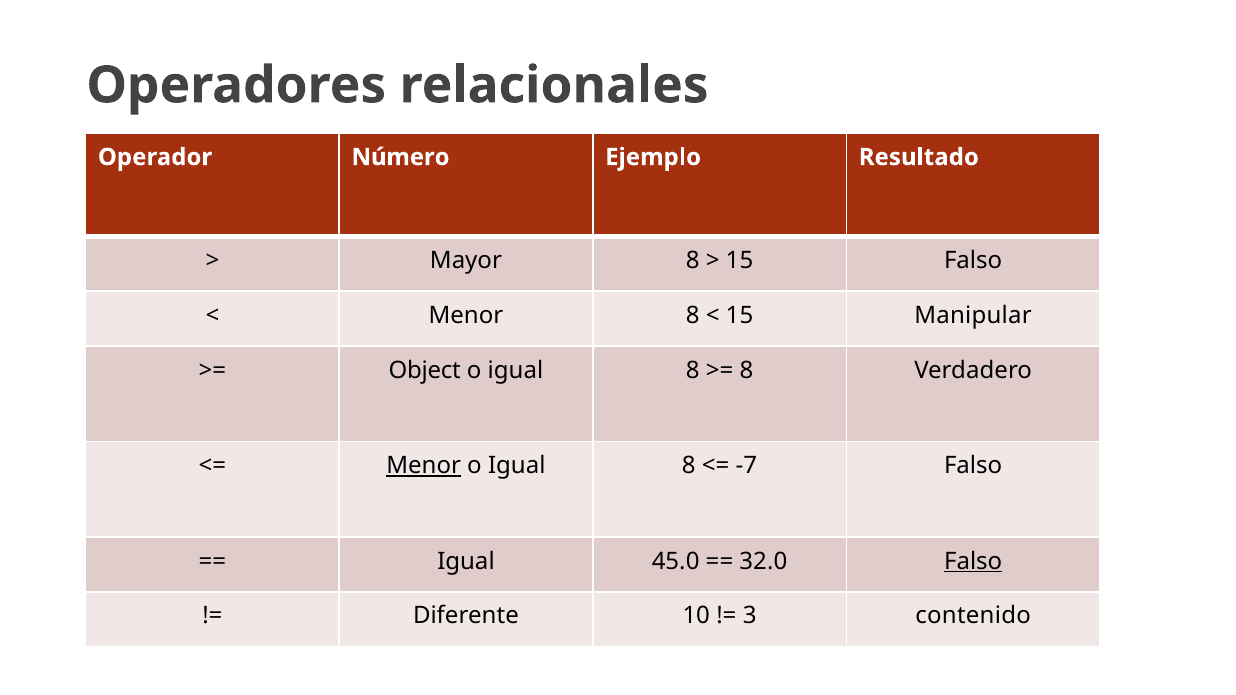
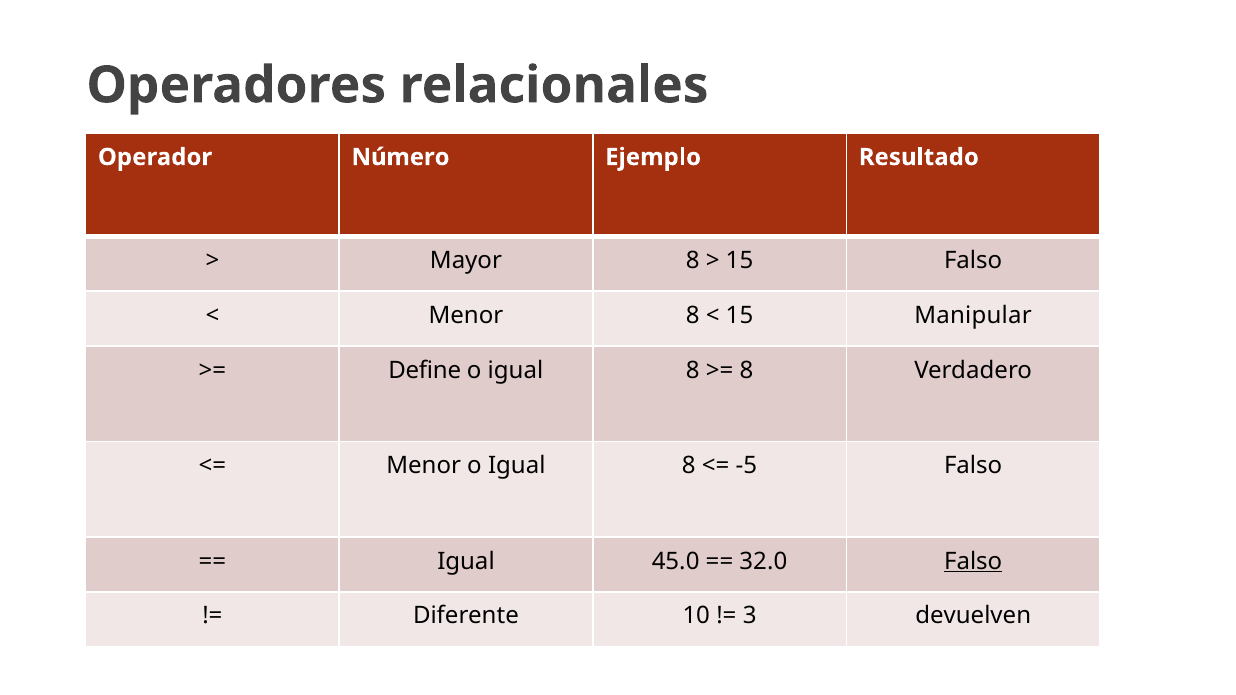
Object: Object -> Define (425, 370)
Menor underline: present -> none (424, 466)
-7: -7 -> -5 (746, 466)
contenido: contenido -> devuelven (973, 616)
